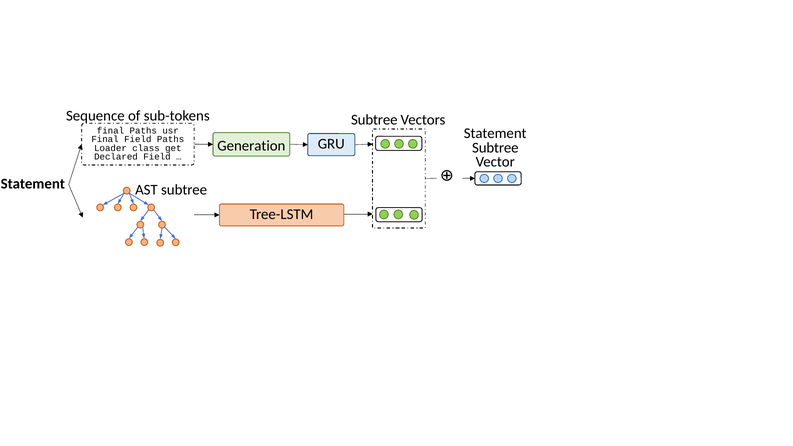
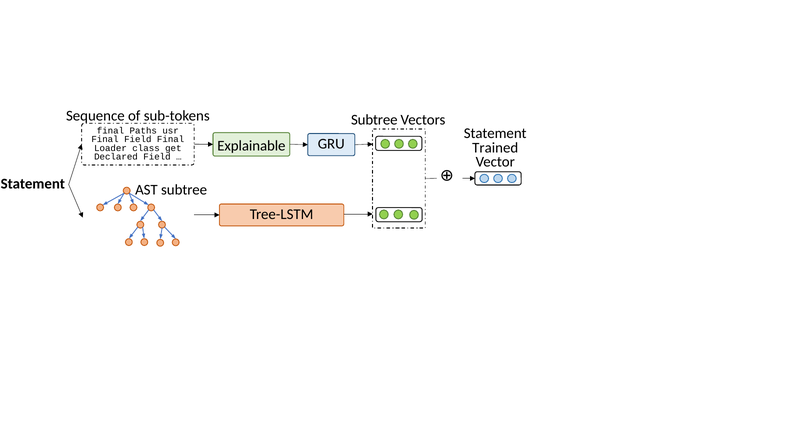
Field Paths: Paths -> Final (171, 139)
Generation: Generation -> Explainable (251, 146)
Subtree: Subtree -> Trained (495, 148)
